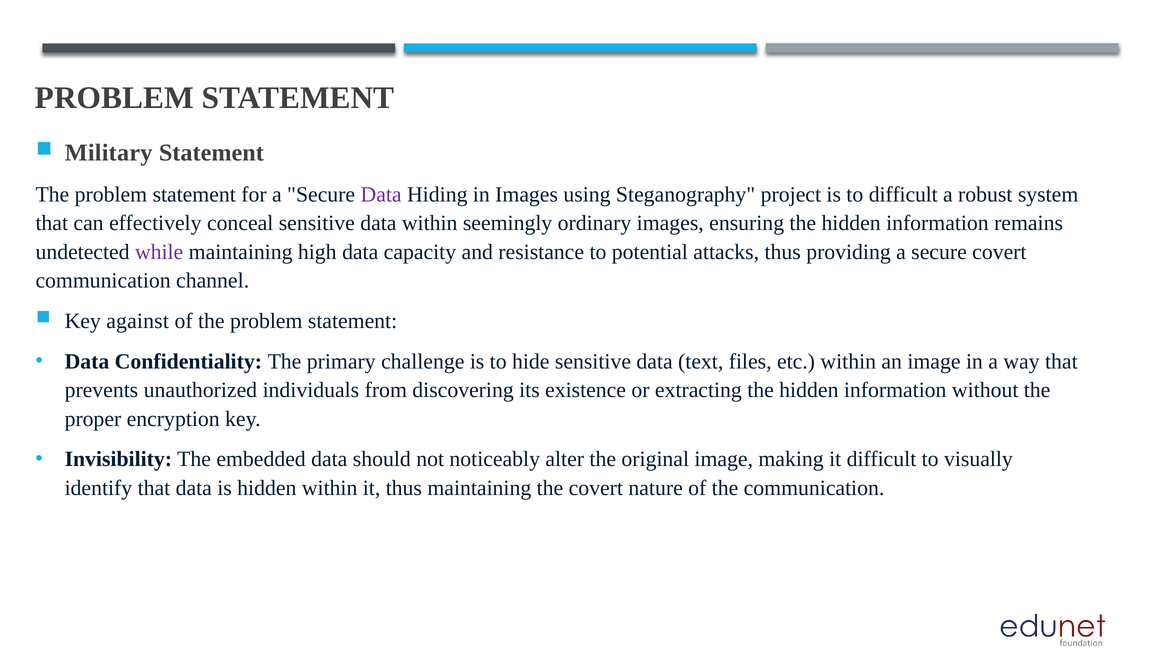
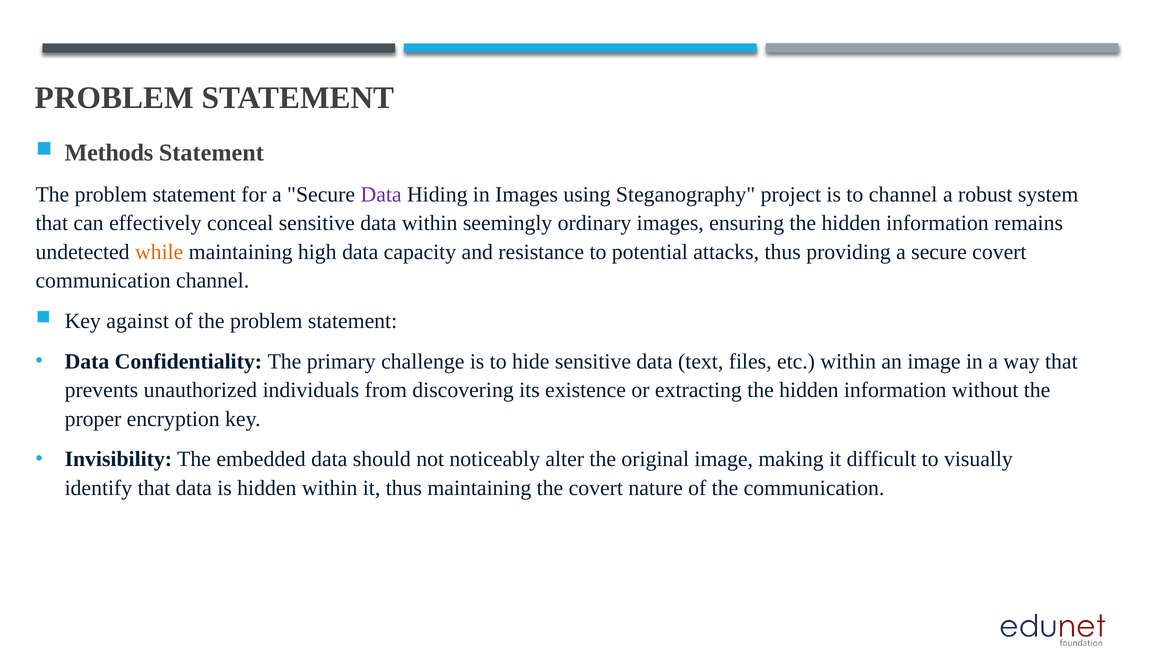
Military: Military -> Methods (109, 153)
to difficult: difficult -> channel (903, 195)
while colour: purple -> orange (159, 252)
